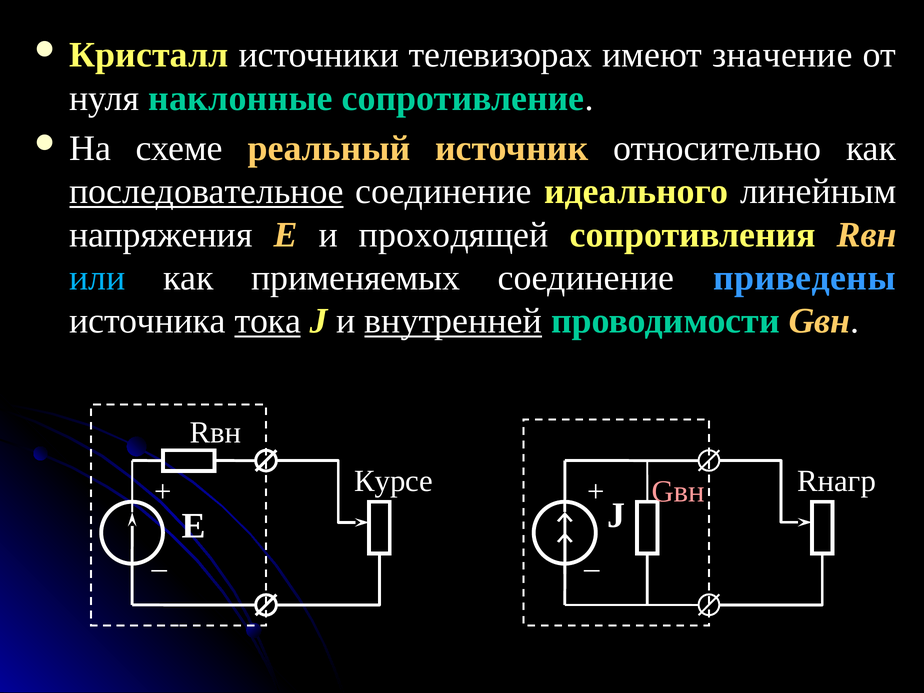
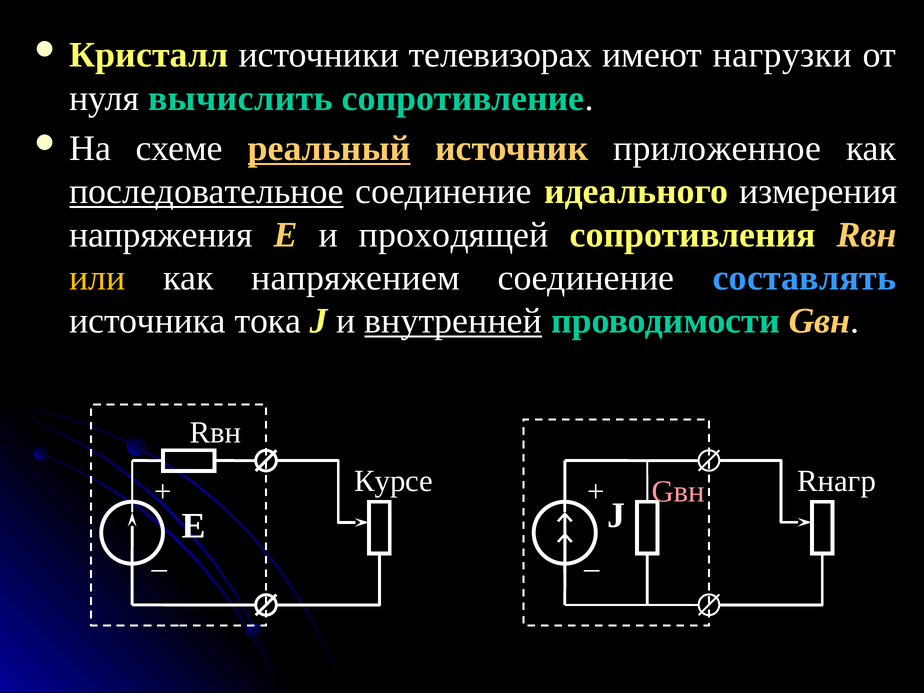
значение: значение -> нагрузки (782, 55)
наклонные: наклонные -> вычислить (240, 98)
реальный underline: none -> present (329, 148)
относительно: относительно -> приложенное (717, 148)
линейным: линейным -> измерения (818, 192)
или colour: light blue -> yellow (97, 278)
применяемых: применяемых -> напряжением (356, 278)
приведены: приведены -> составлять (804, 278)
тока underline: present -> none (268, 321)
